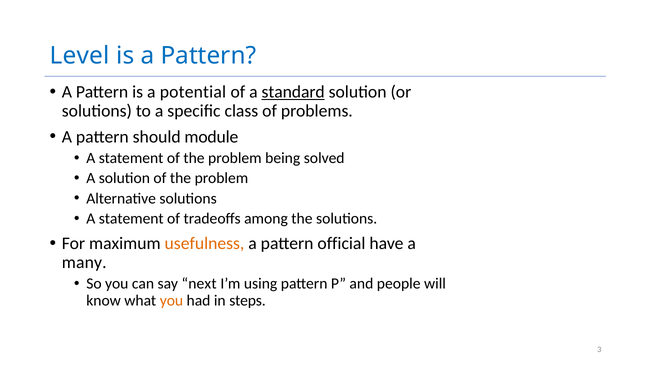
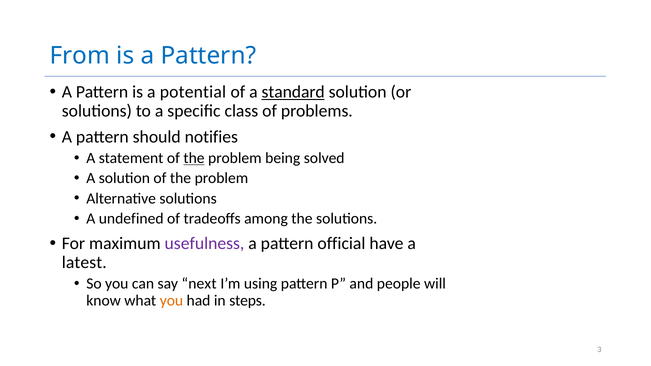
Level: Level -> From (80, 56)
module: module -> notifies (211, 137)
the underline: none -> present (194, 158)
statement: statement -> undefined (131, 219)
usefulness colour: orange -> purple (204, 243)
many: many -> latest (84, 263)
